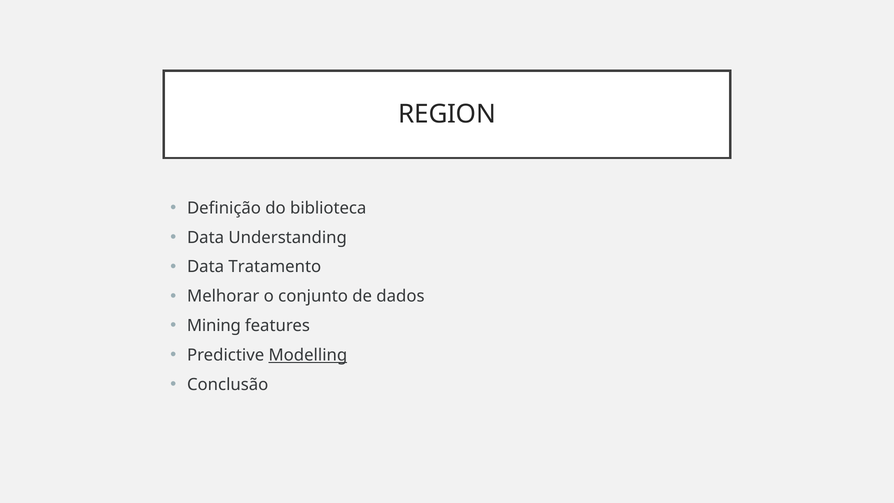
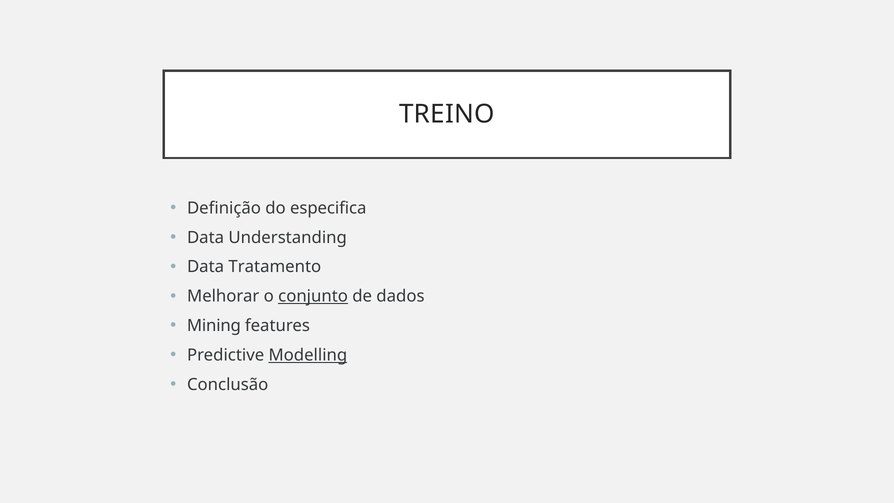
REGION: REGION -> TREINO (447, 114)
biblioteca: biblioteca -> especifica (328, 208)
conjunto underline: none -> present (313, 296)
